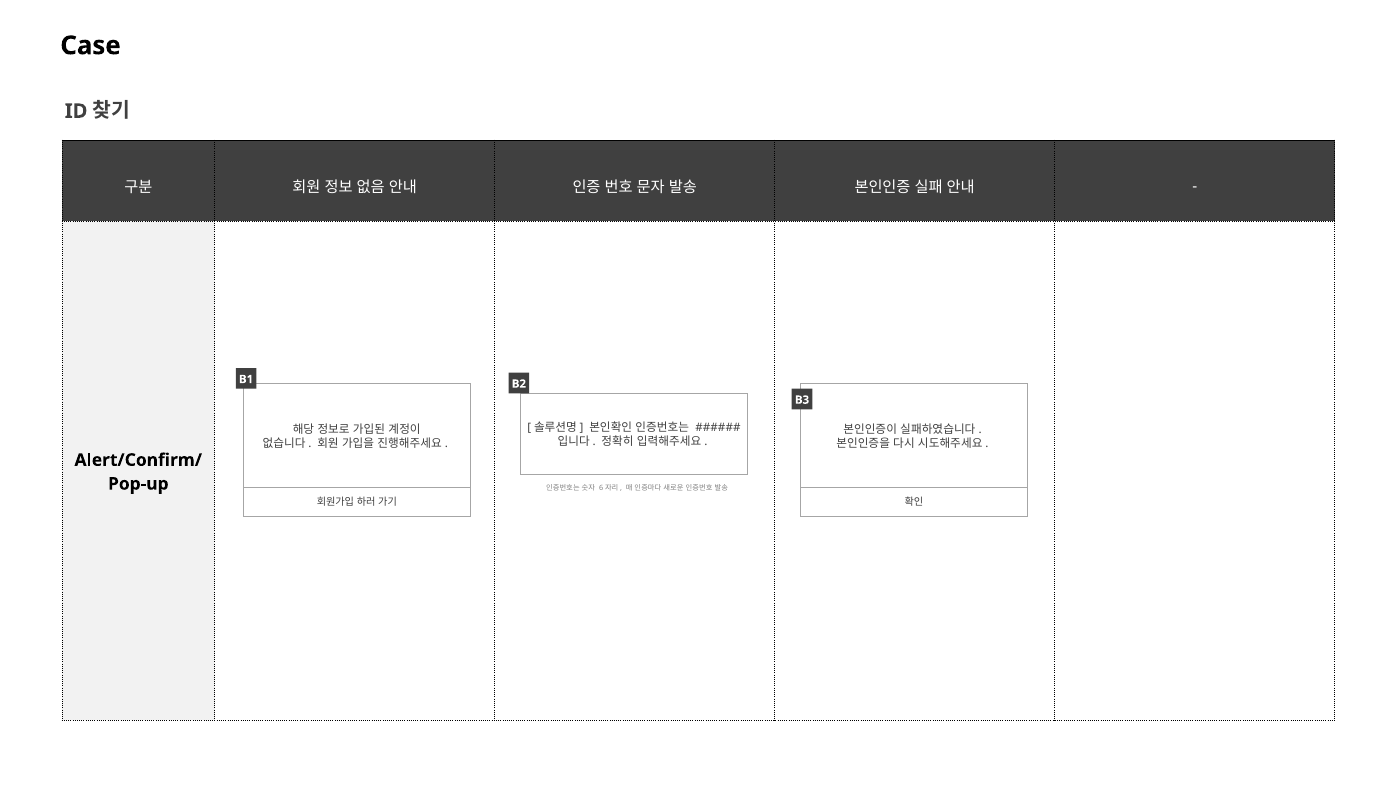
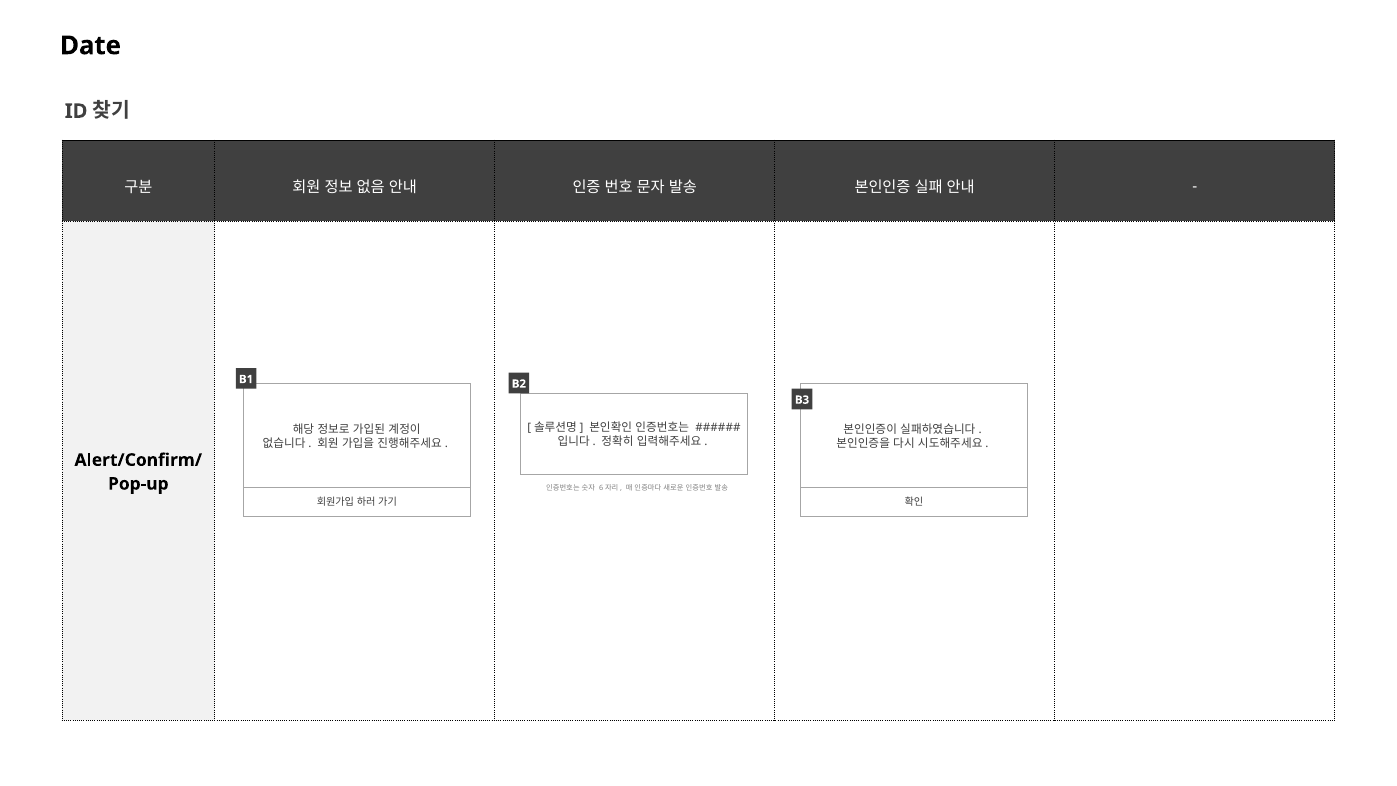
Case: Case -> Date (91, 46)
